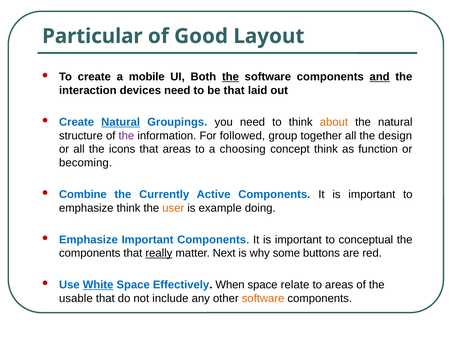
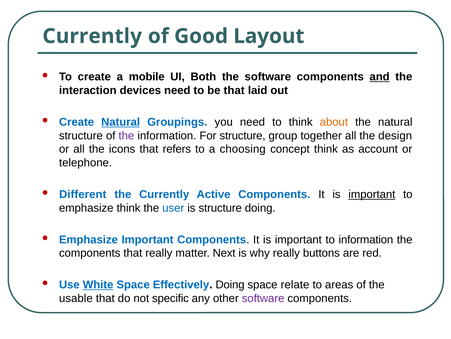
Particular: Particular -> Currently (92, 36)
the underline: present -> none (230, 77)
For followed: followed -> structure (243, 135)
that areas: areas -> refers (177, 149)
function: function -> account (378, 149)
becoming: becoming -> telephone (86, 162)
Combine: Combine -> Different (83, 194)
important underline: none -> present (372, 194)
user colour: orange -> blue (173, 208)
is example: example -> structure (220, 208)
to conceptual: conceptual -> information (366, 239)
really underline: present -> none (159, 253)
why some: some -> really (286, 253)
Effectively When: When -> Doing (230, 284)
include: include -> specific (170, 298)
software colour: orange -> purple (263, 298)
